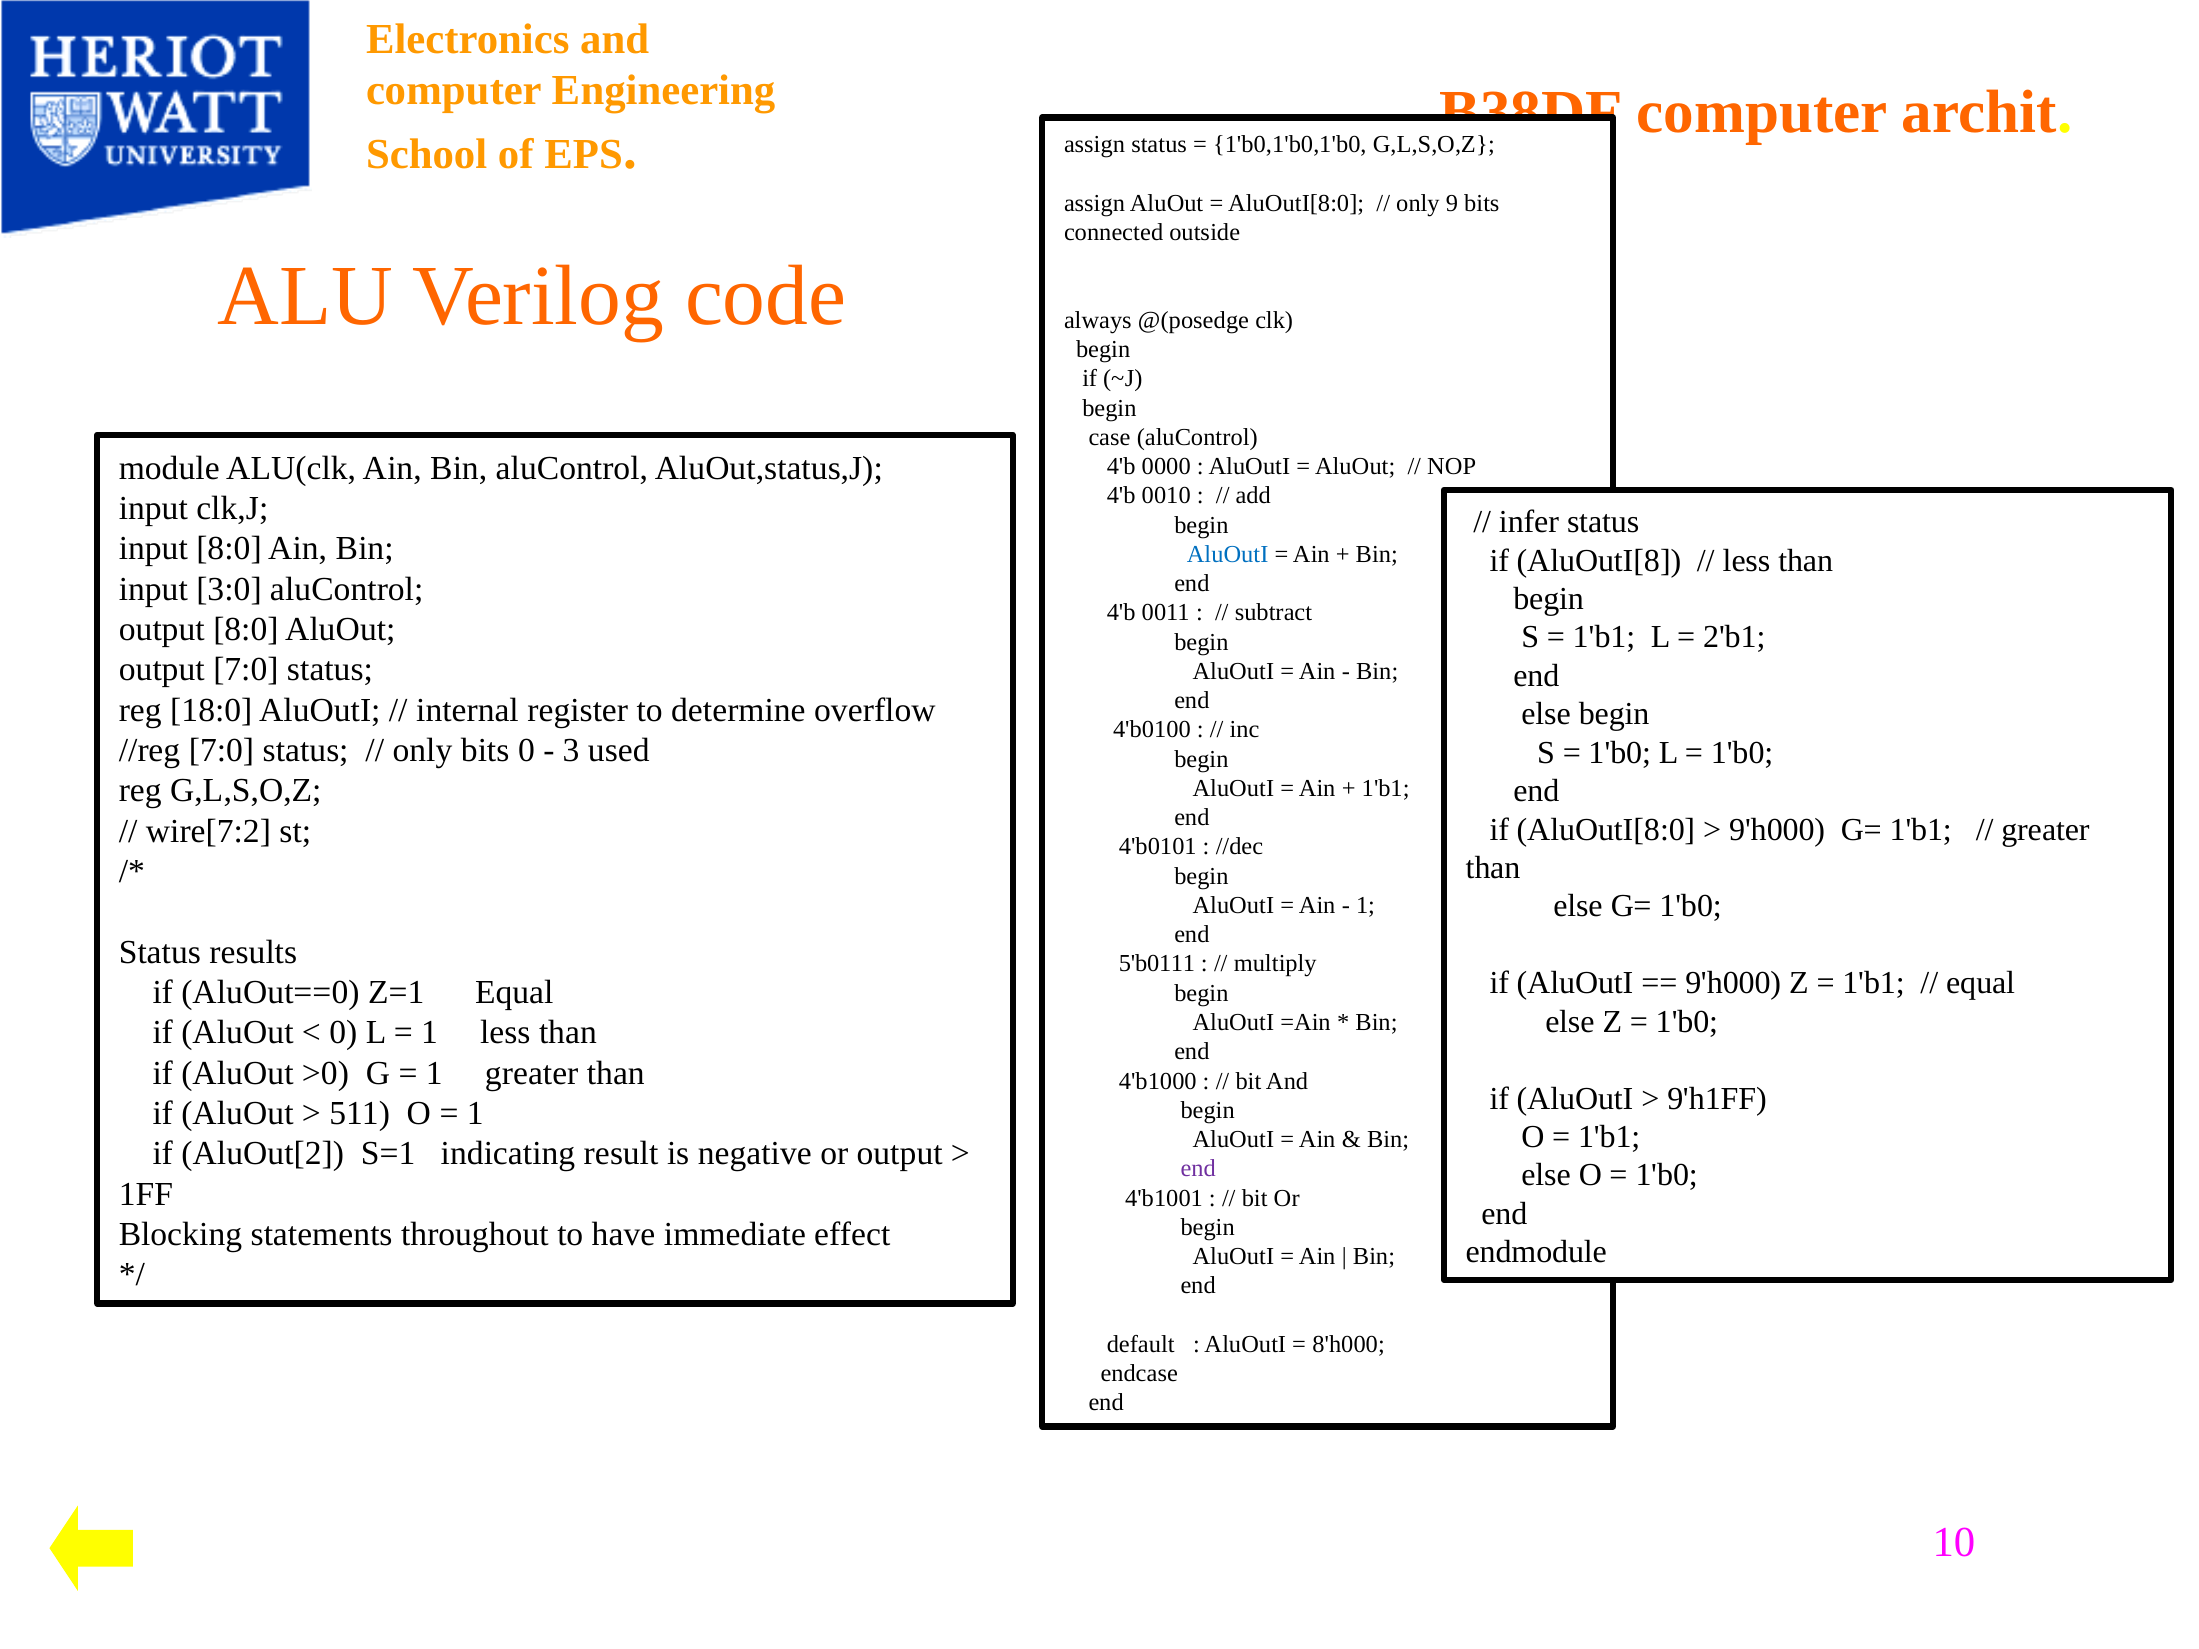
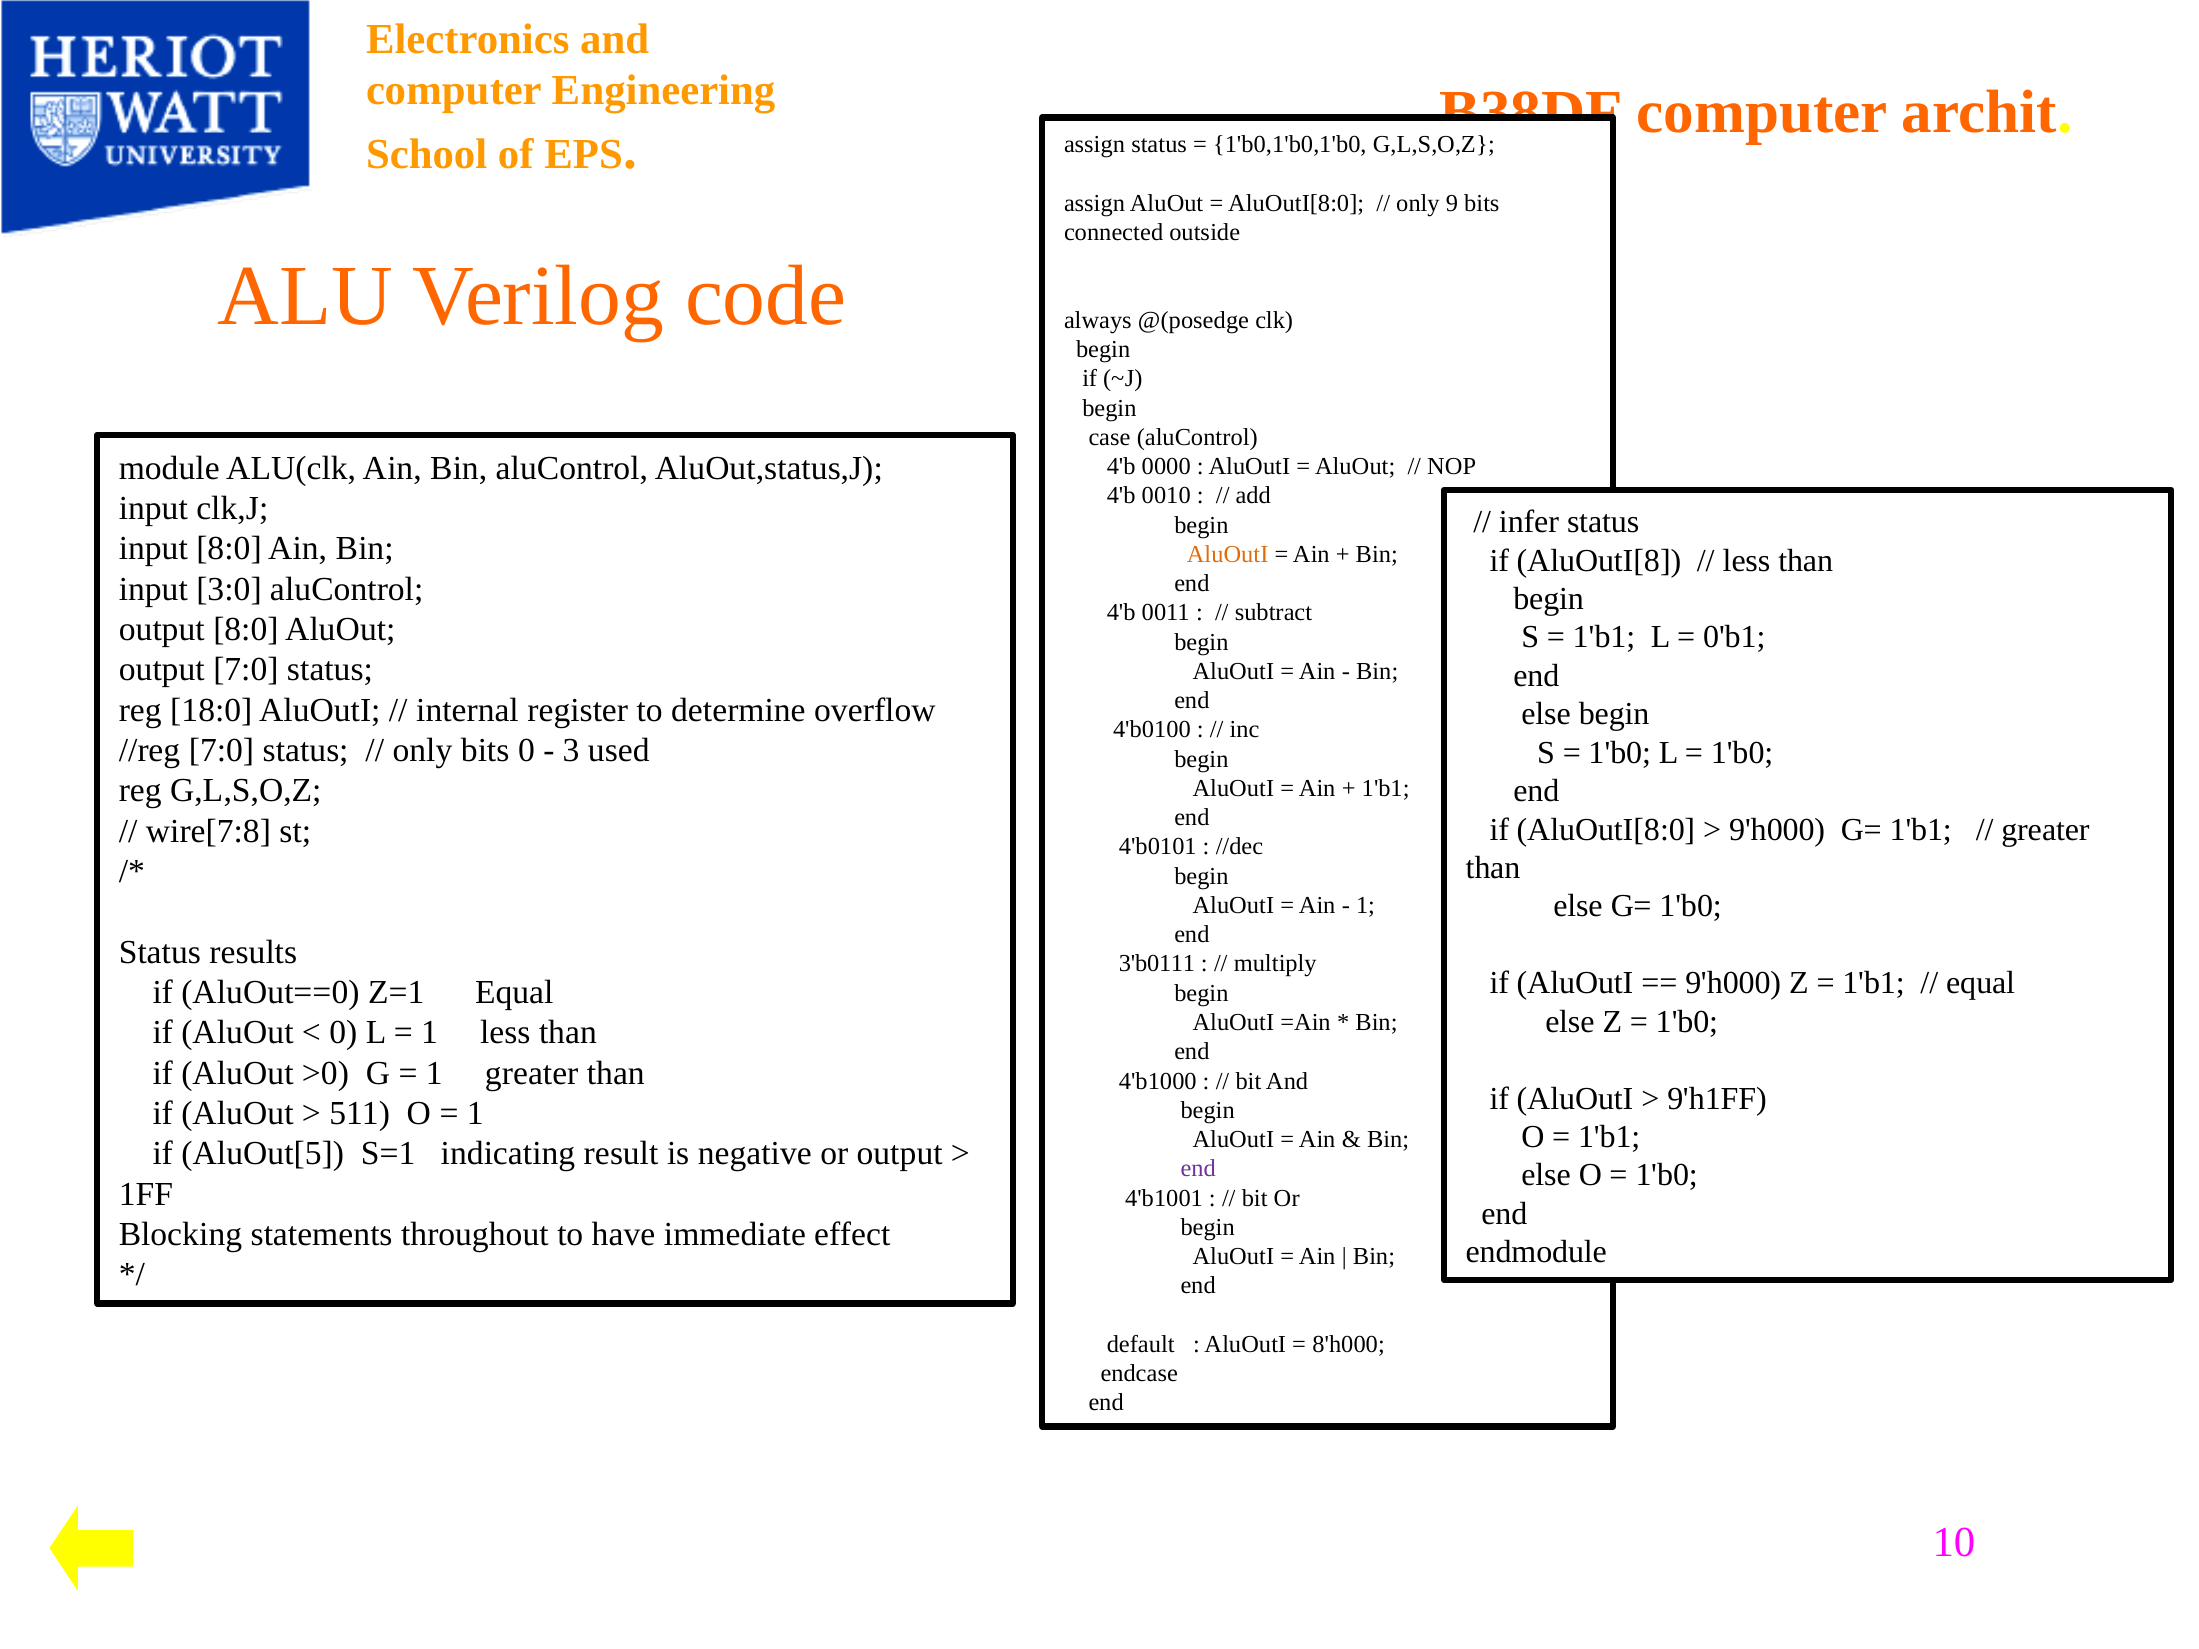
AluOutI colour: blue -> orange (1228, 554)
2'b1: 2'b1 -> 0'b1 (1734, 637)
wire[7:2: wire[7:2 -> wire[7:8 (208, 831)
5'b0111: 5'b0111 -> 3'b0111 (1157, 964)
AluOut[2: AluOut[2 -> AluOut[5 (263, 1154)
